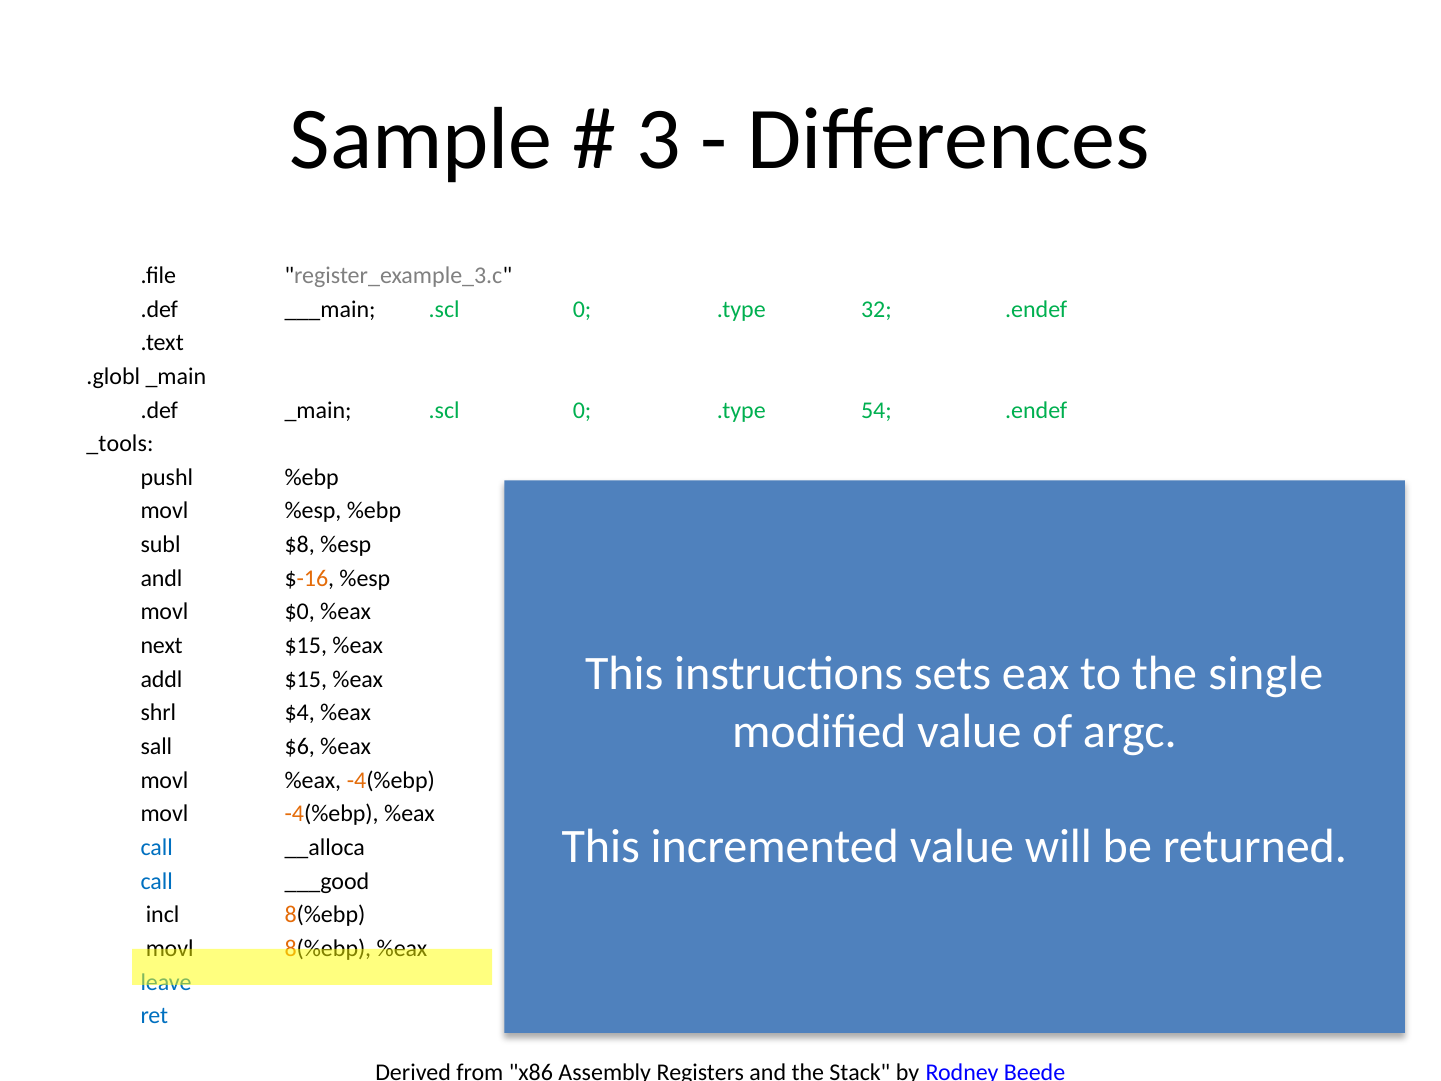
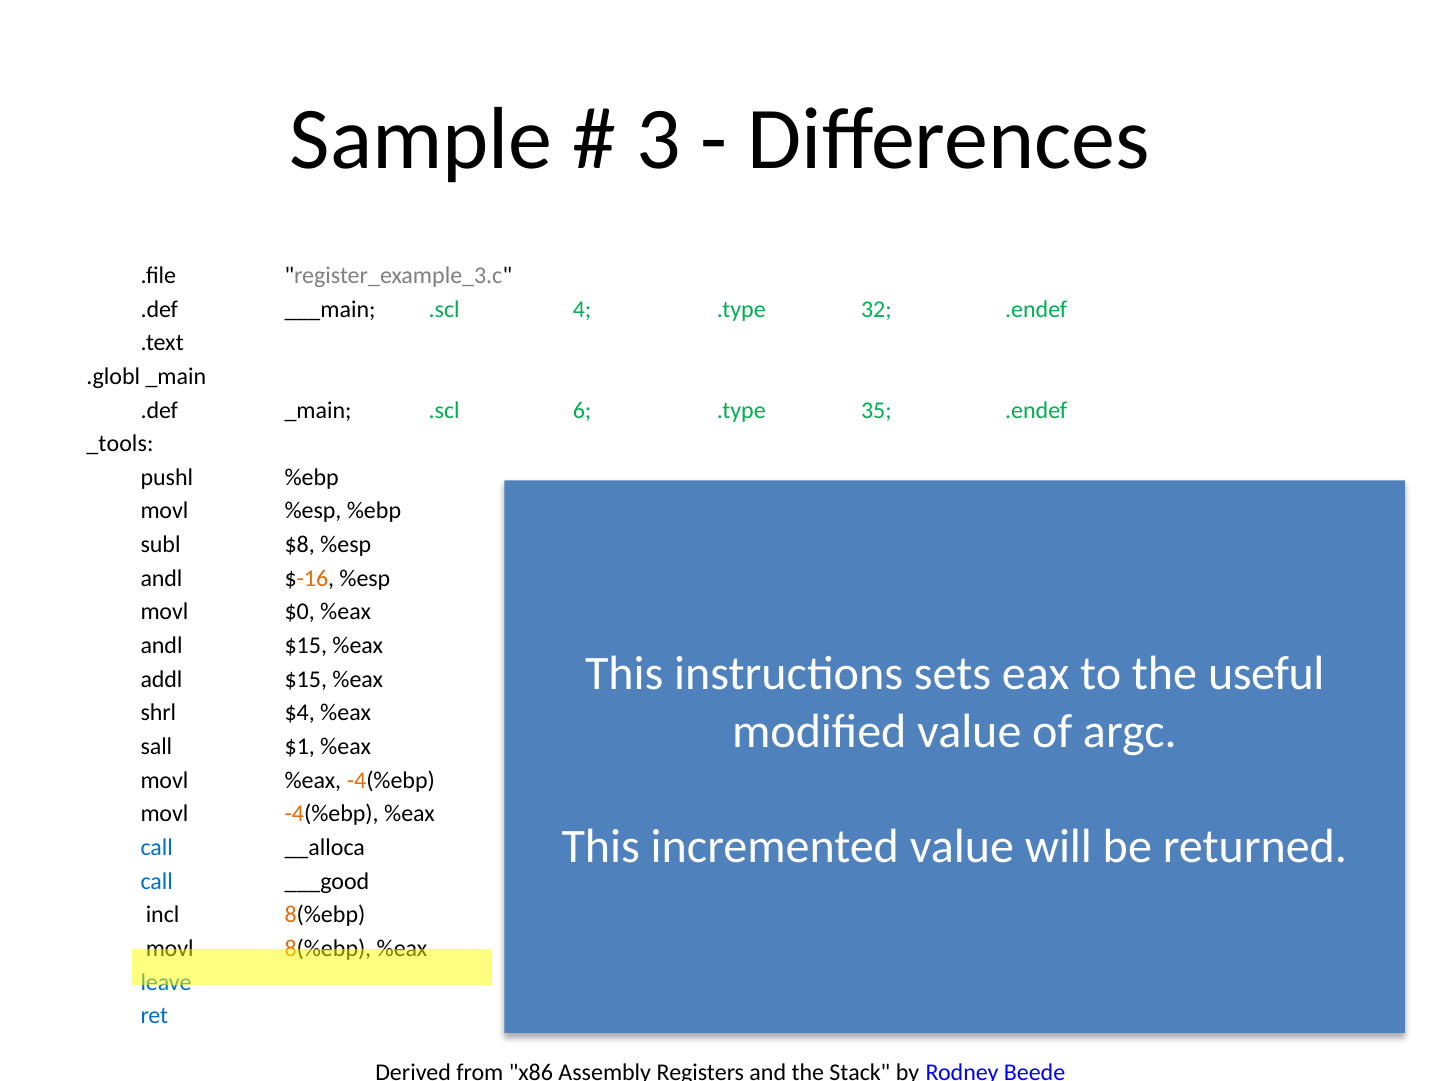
___main .scl 0: 0 -> 4 (582, 309)
_main .scl 0: 0 -> 6 (582, 410)
54: 54 -> 35 (876, 410)
next: next -> andl (162, 646)
single: single -> useful (1266, 673)
$6: $6 -> $1 (300, 746)
